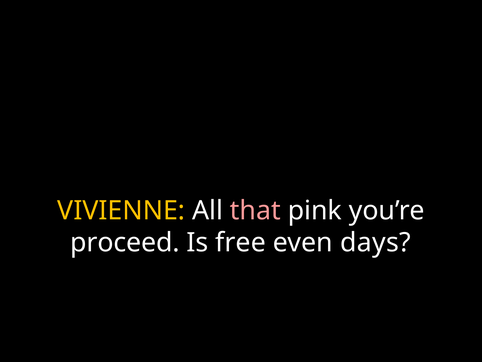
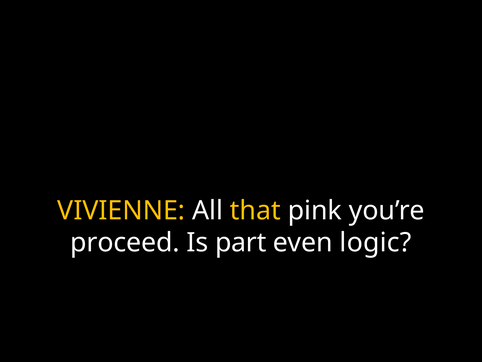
that colour: pink -> yellow (255, 210)
free: free -> part (241, 242)
days: days -> logic (376, 242)
